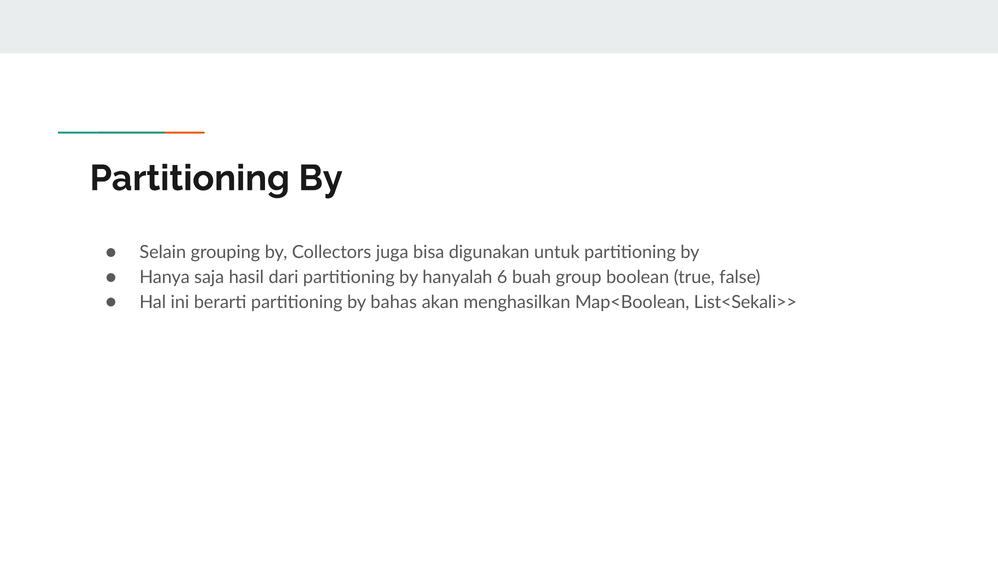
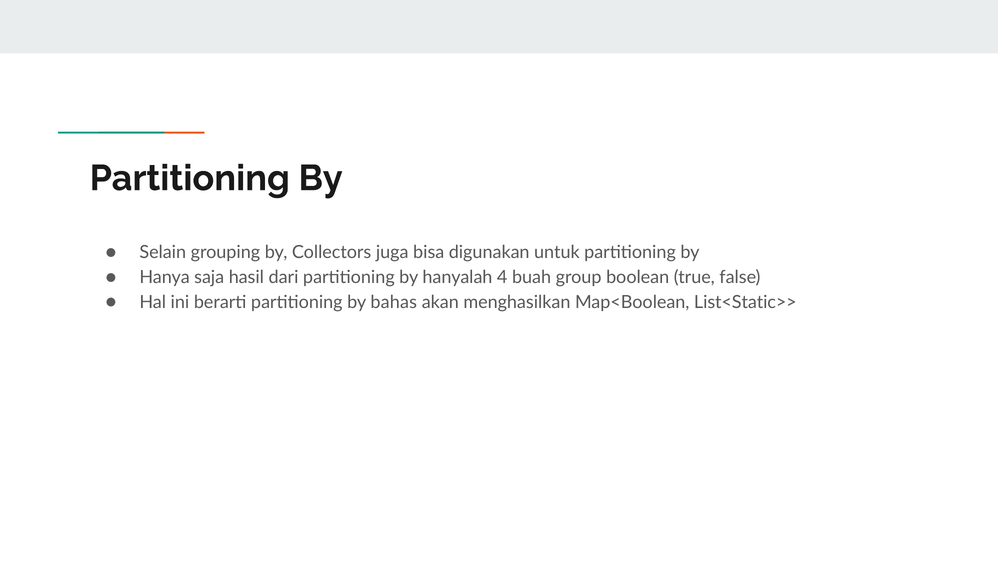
6: 6 -> 4 (502, 277)
List<Sekali>>: List<Sekali>> -> List<Static>> (745, 302)
